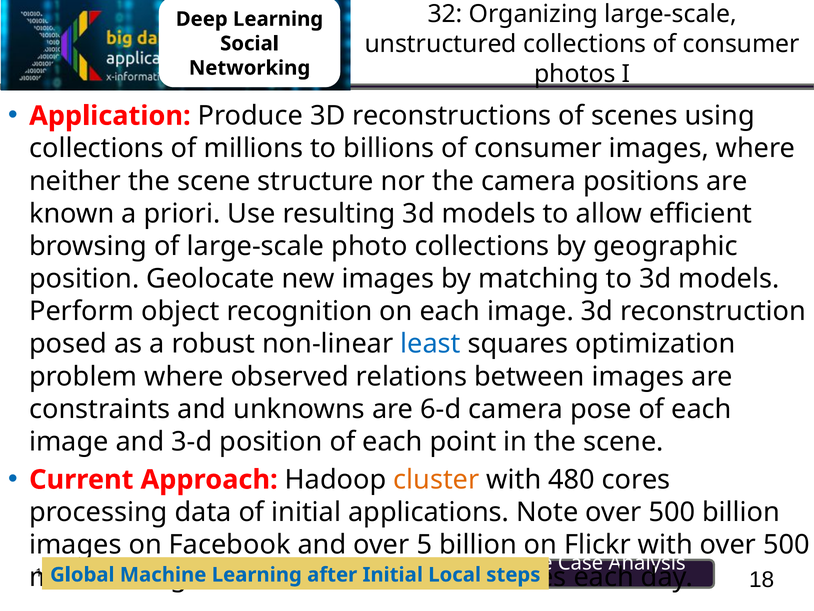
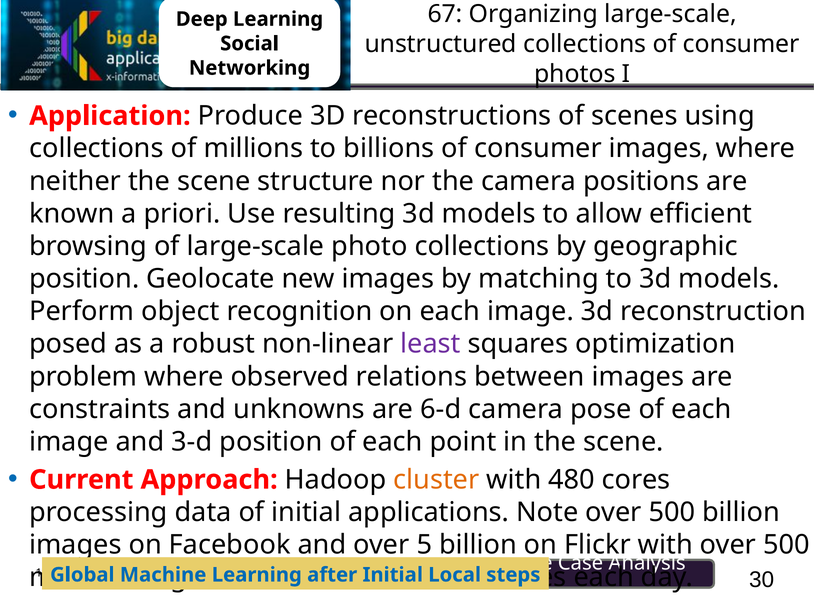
32: 32 -> 67 (445, 14)
least colour: blue -> purple (430, 344)
18: 18 -> 30 (762, 579)
